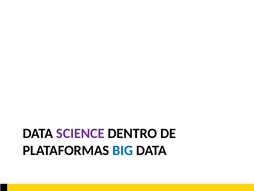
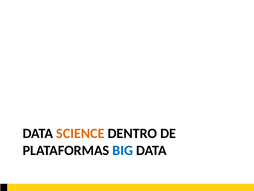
SCIENCE colour: purple -> orange (80, 133)
